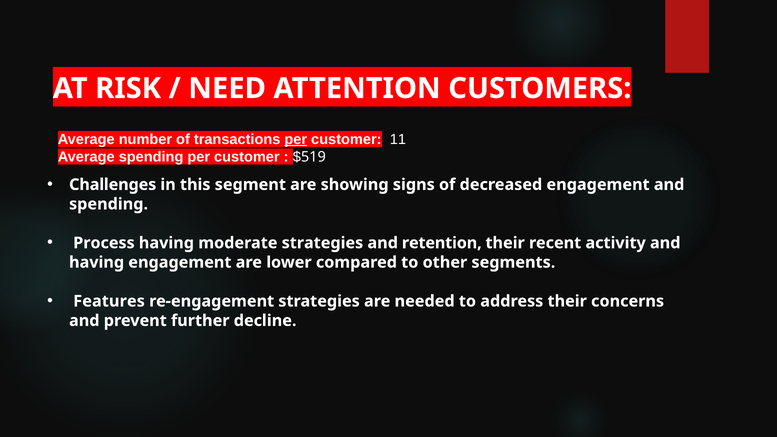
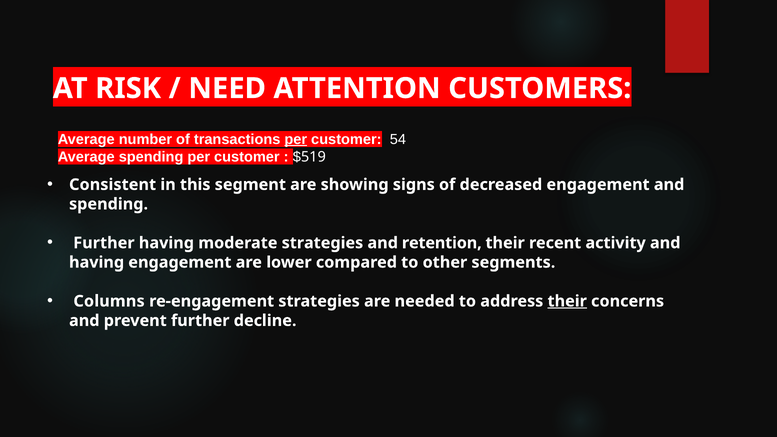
11: 11 -> 54 (398, 139)
Challenges: Challenges -> Consistent (113, 185)
Process: Process -> Further (104, 243)
Features: Features -> Columns (109, 301)
their underline: none -> present (567, 301)
